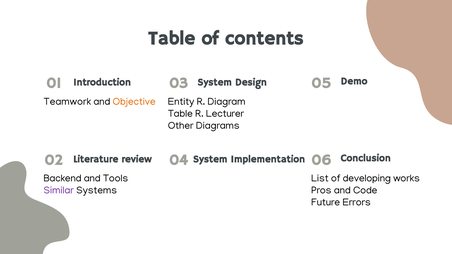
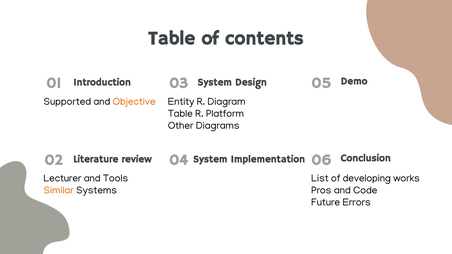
Teamwork: Teamwork -> Supported (67, 101)
Lecturer: Lecturer -> Platform (225, 114)
Backend: Backend -> Lecturer (62, 178)
Similar colour: purple -> orange (59, 190)
